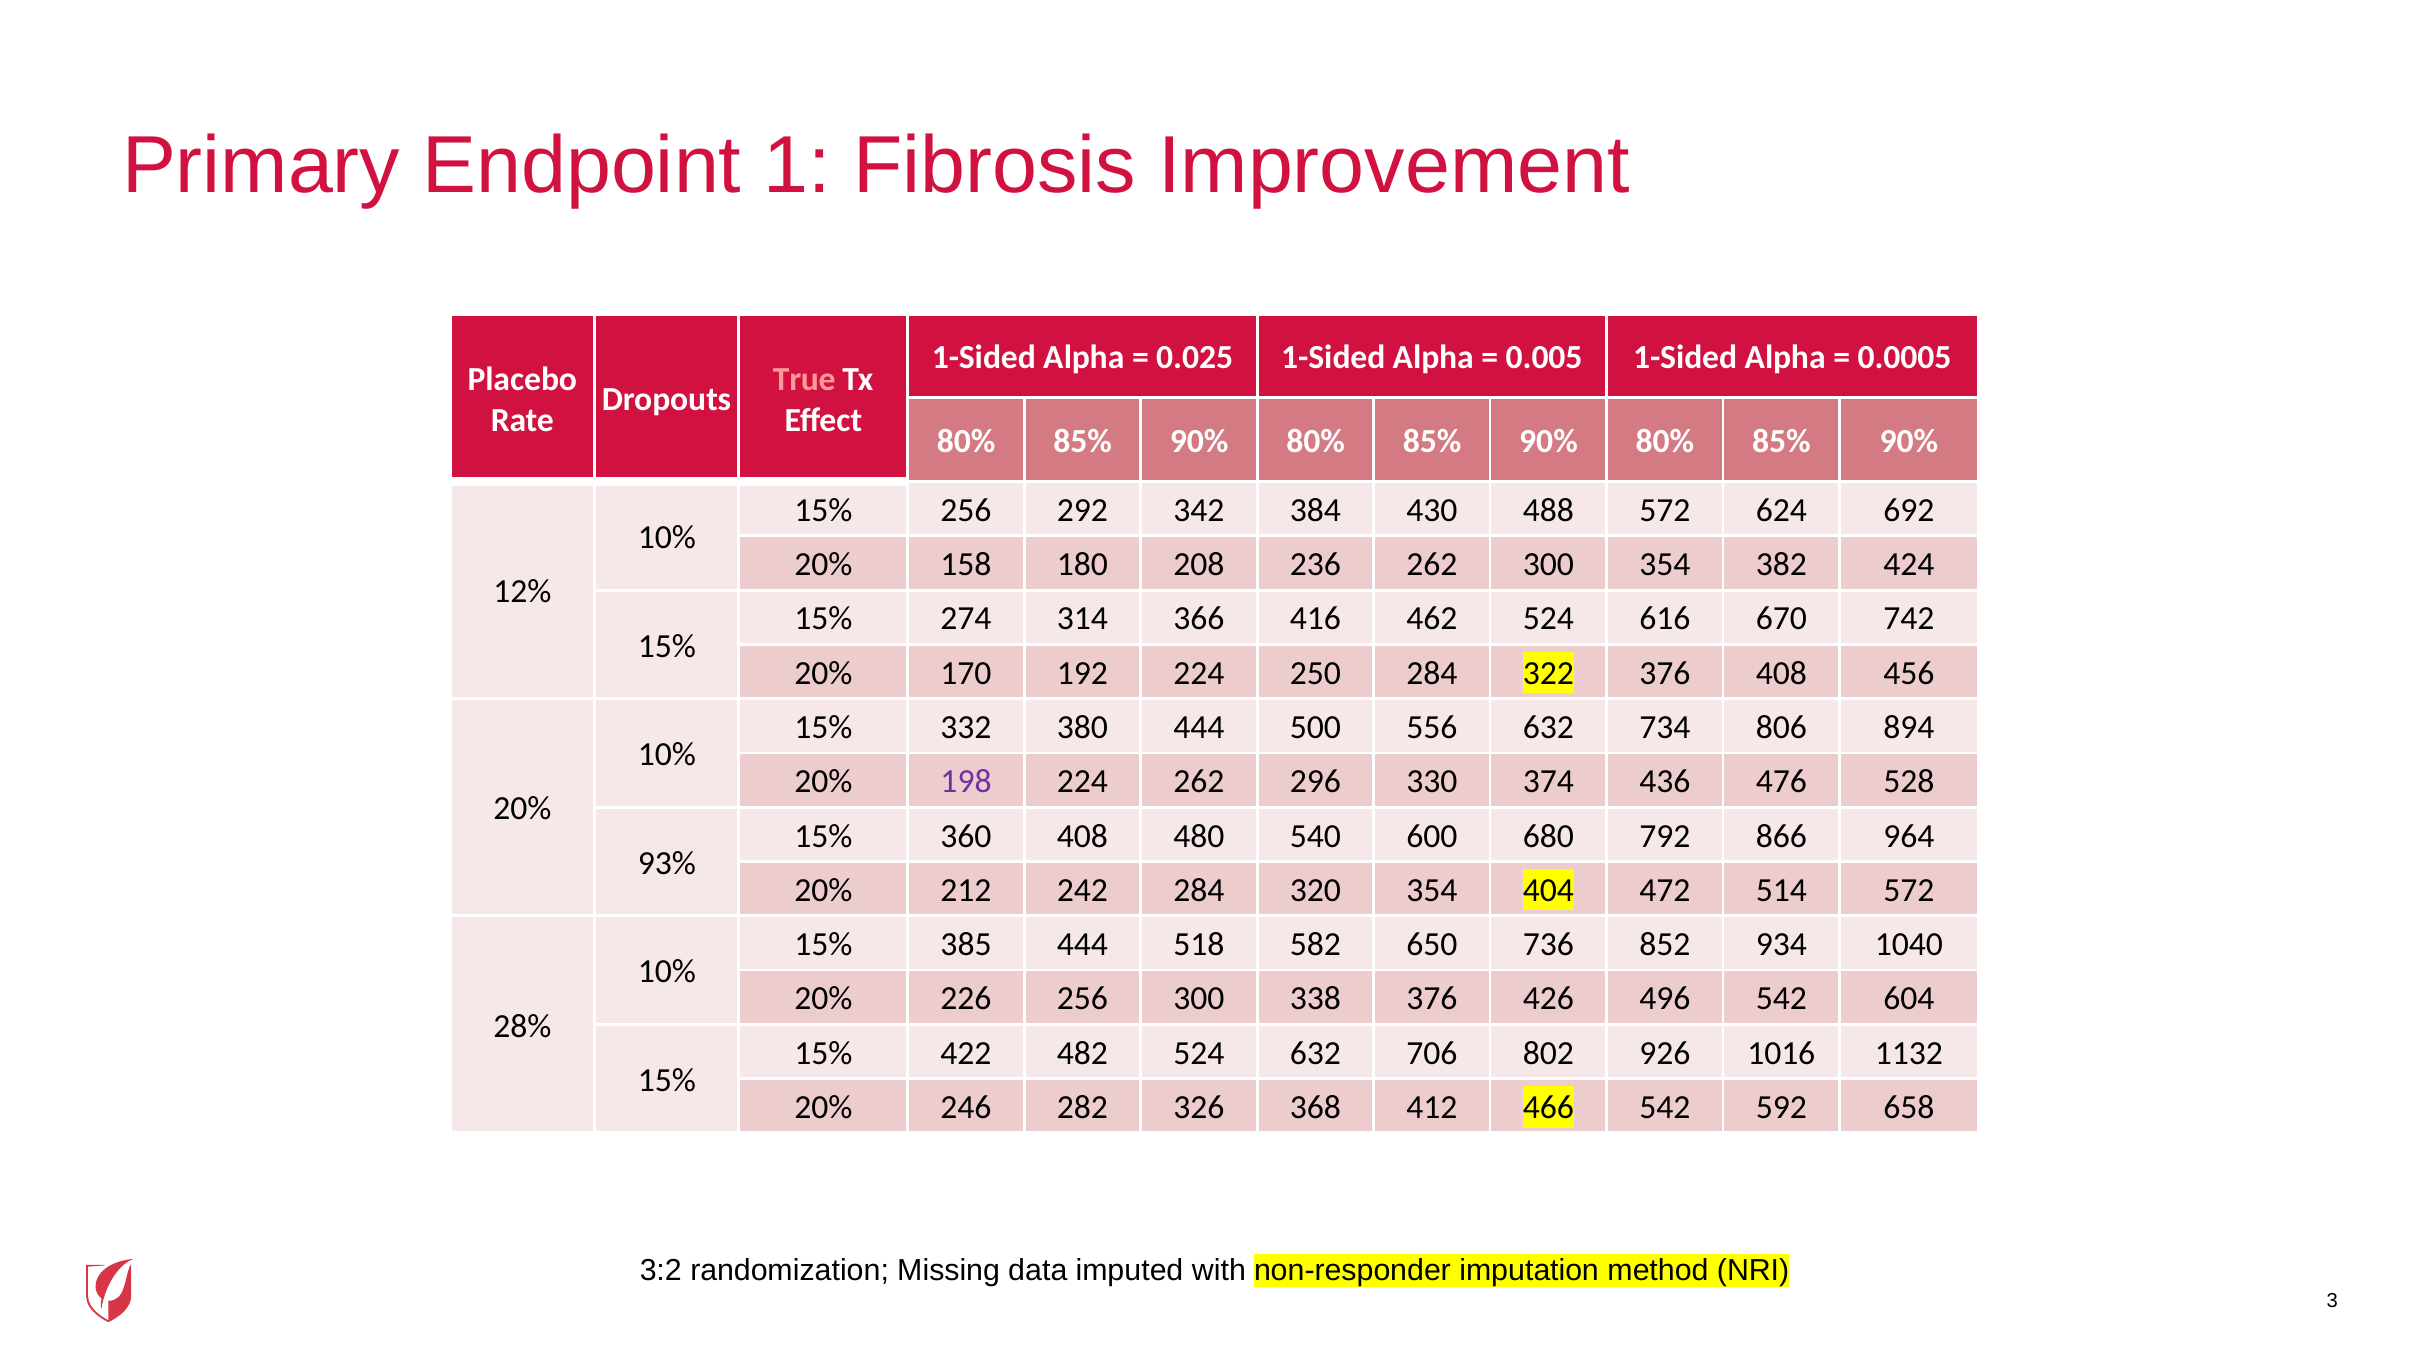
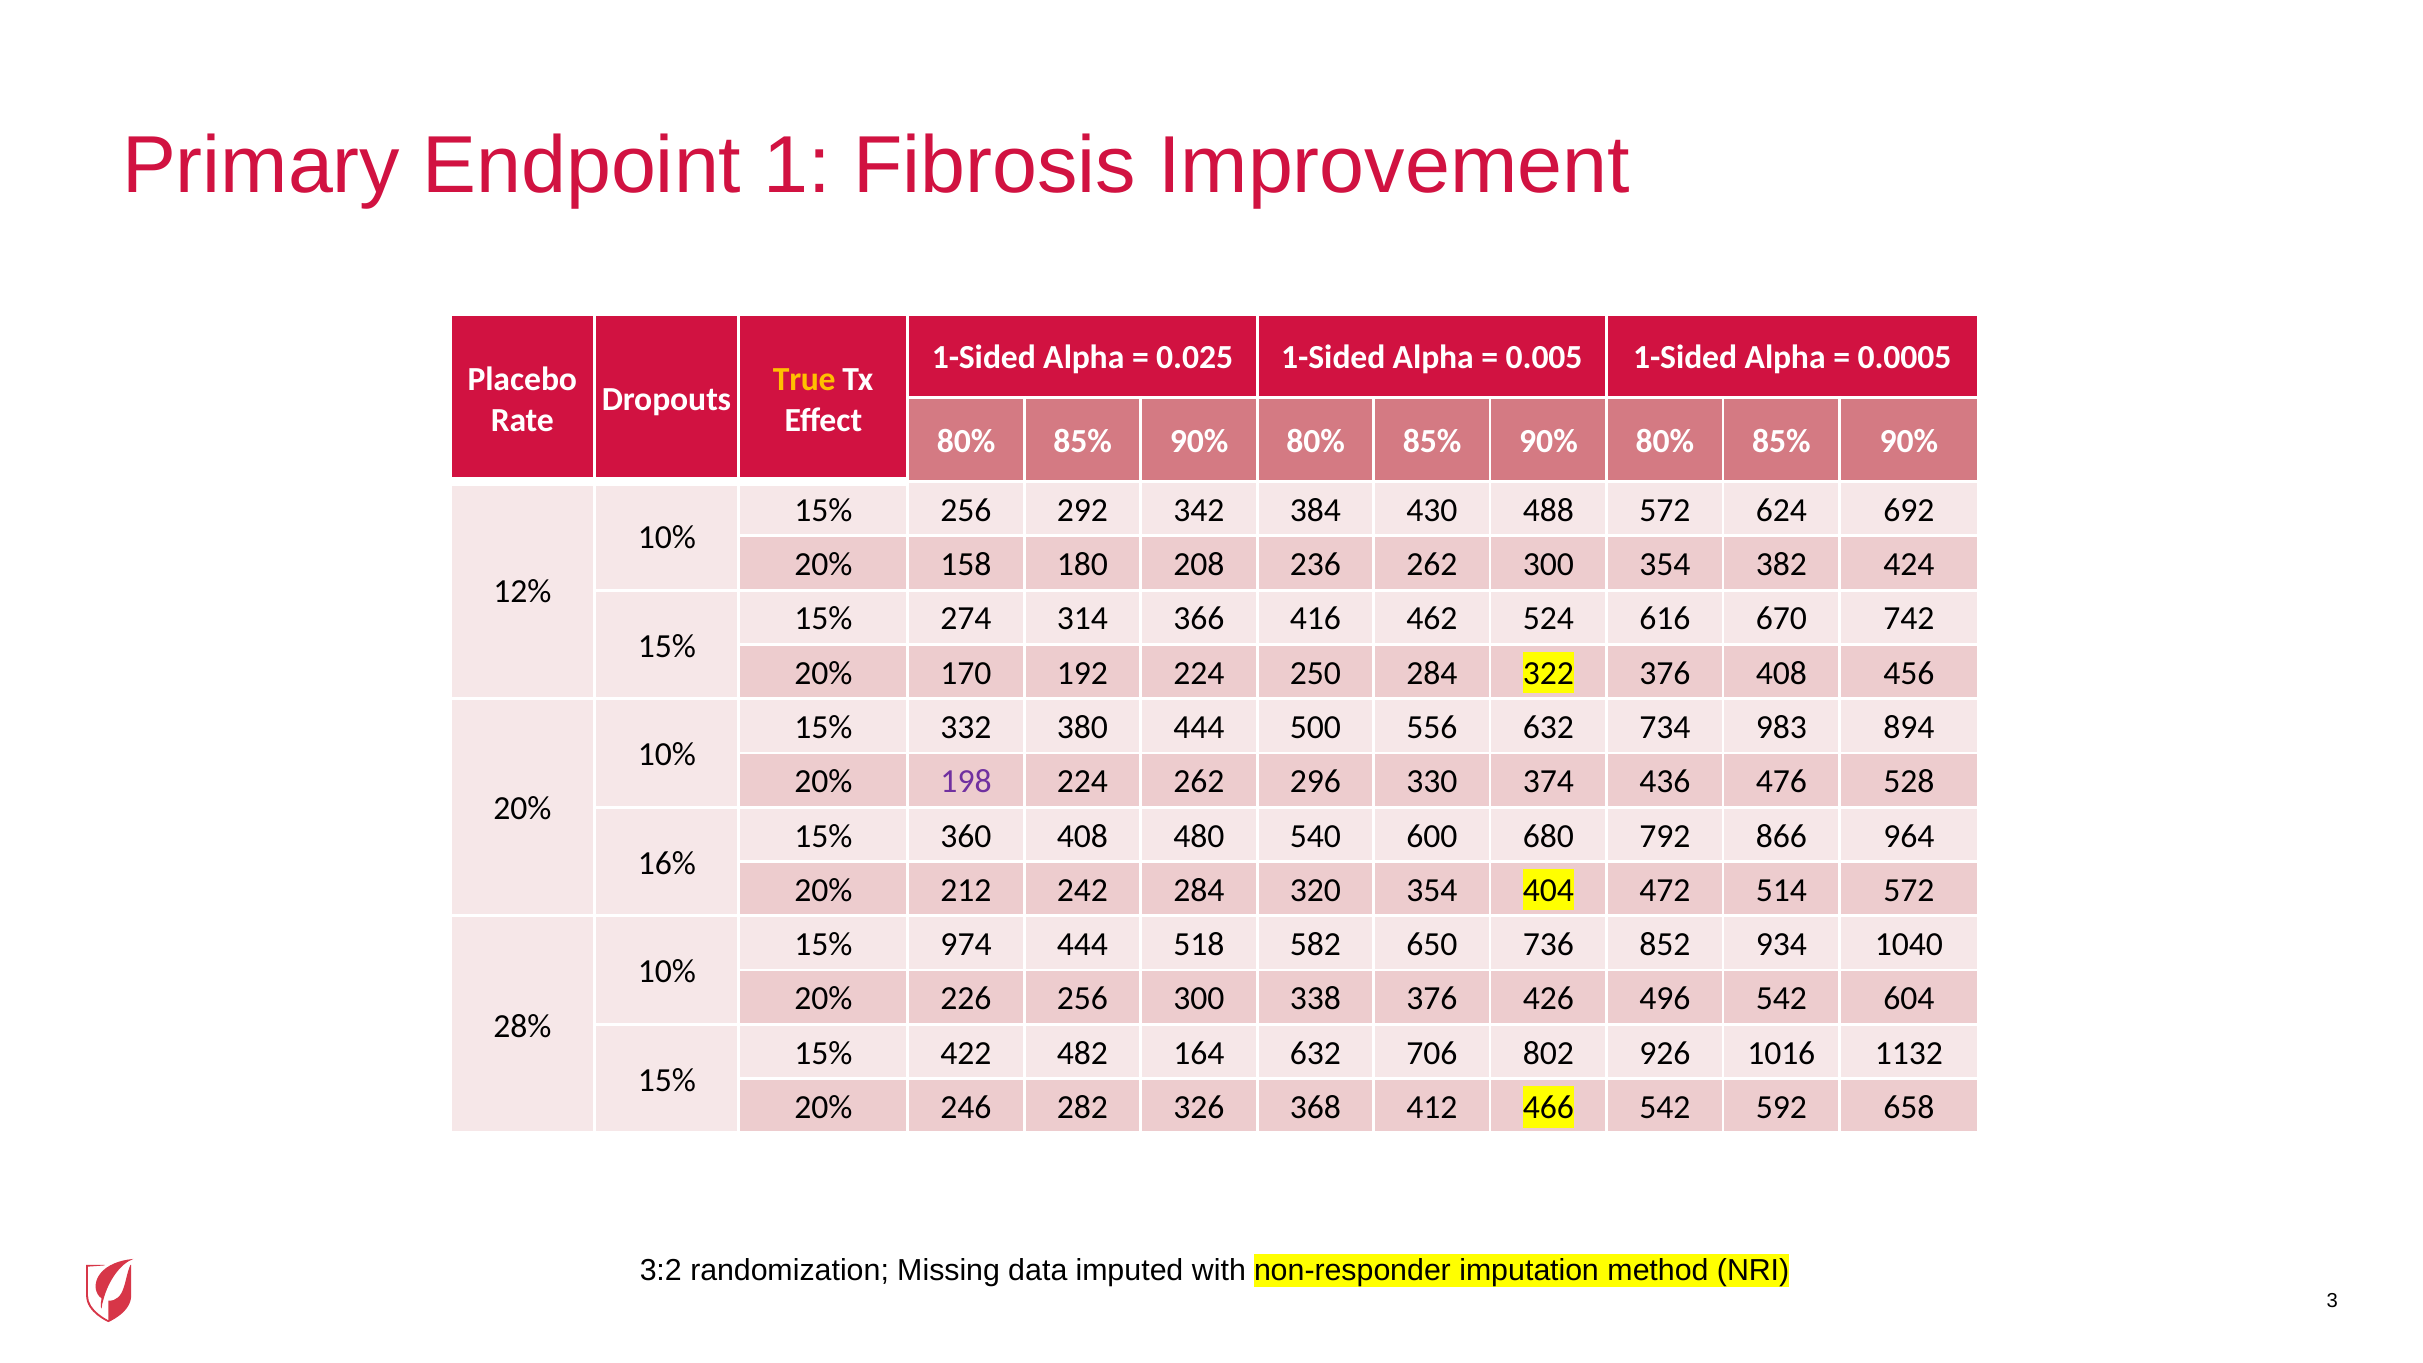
True colour: pink -> yellow (804, 379)
806: 806 -> 983 (1781, 727)
93%: 93% -> 16% (667, 863)
385: 385 -> 974 (966, 944)
482 524: 524 -> 164 (1199, 1053)
